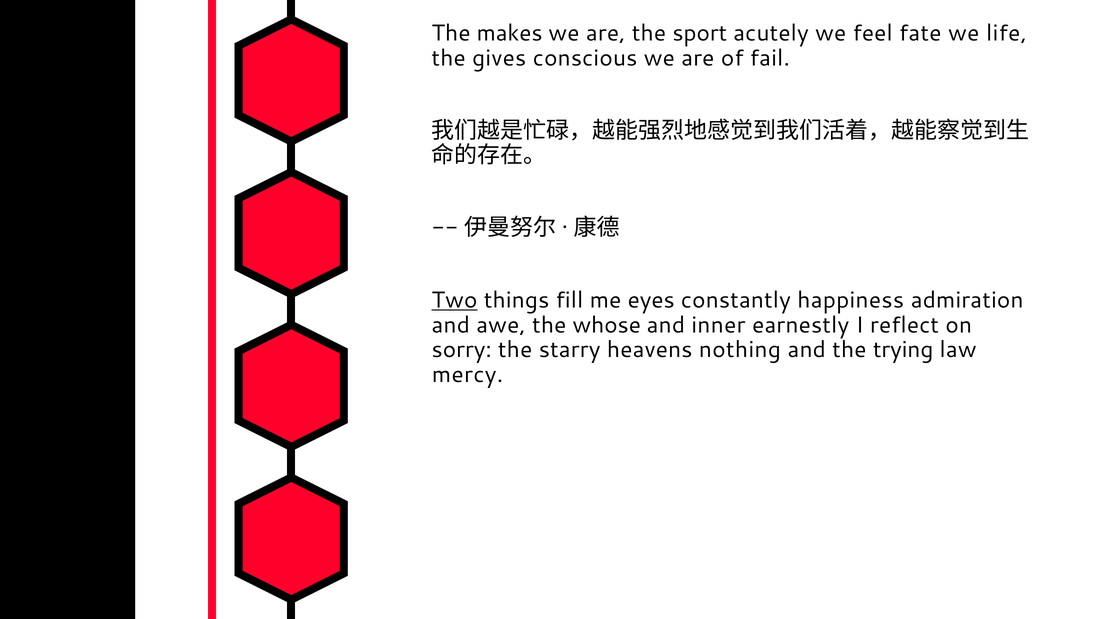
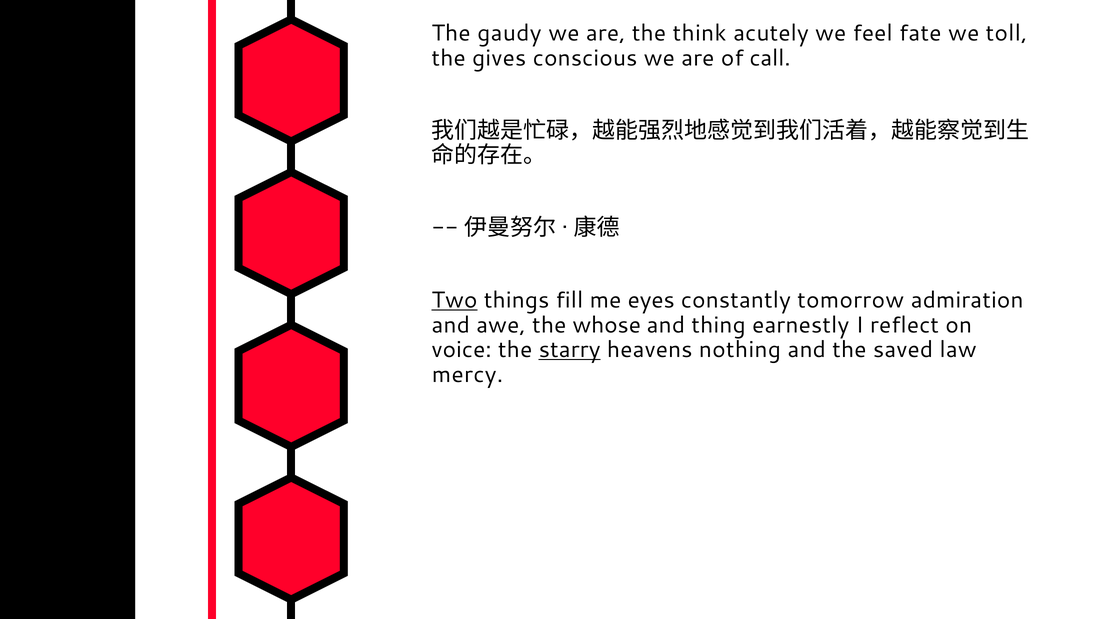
makes: makes -> gaudy (509, 33)
sport: sport -> think (700, 33)
life: life -> toll (1007, 33)
fail: fail -> call (770, 58)
happiness: happiness -> tomorrow (851, 300)
inner: inner -> thing (719, 325)
sorry: sorry -> voice (462, 350)
starry underline: none -> present (570, 350)
trying: trying -> saved (903, 350)
